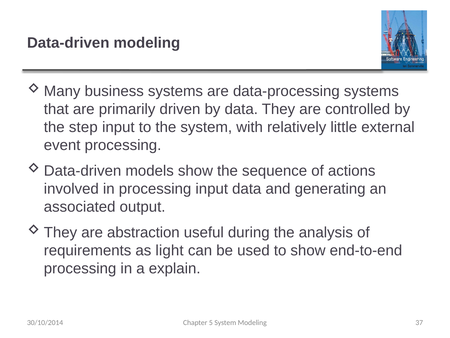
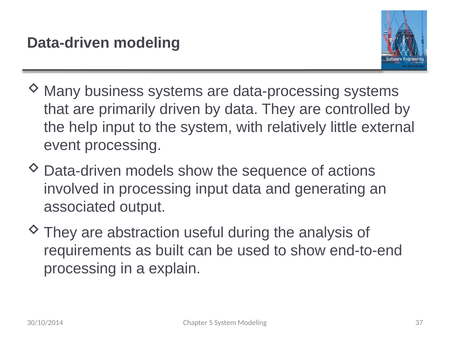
step: step -> help (83, 127)
light: light -> built (170, 250)
